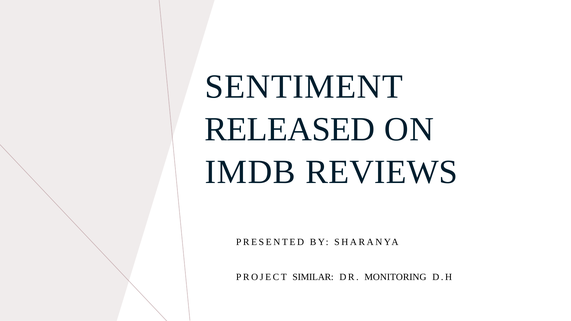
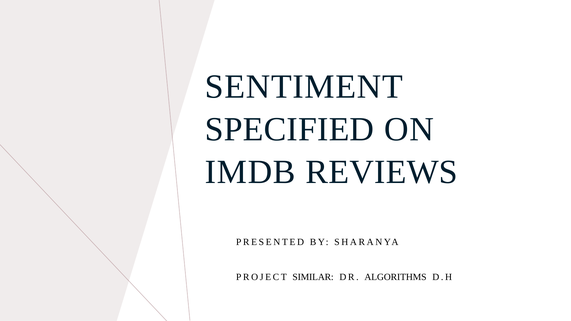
RELEASED: RELEASED -> SPECIFIED (289, 129)
MONITORING: MONITORING -> ALGORITHMS (395, 277)
